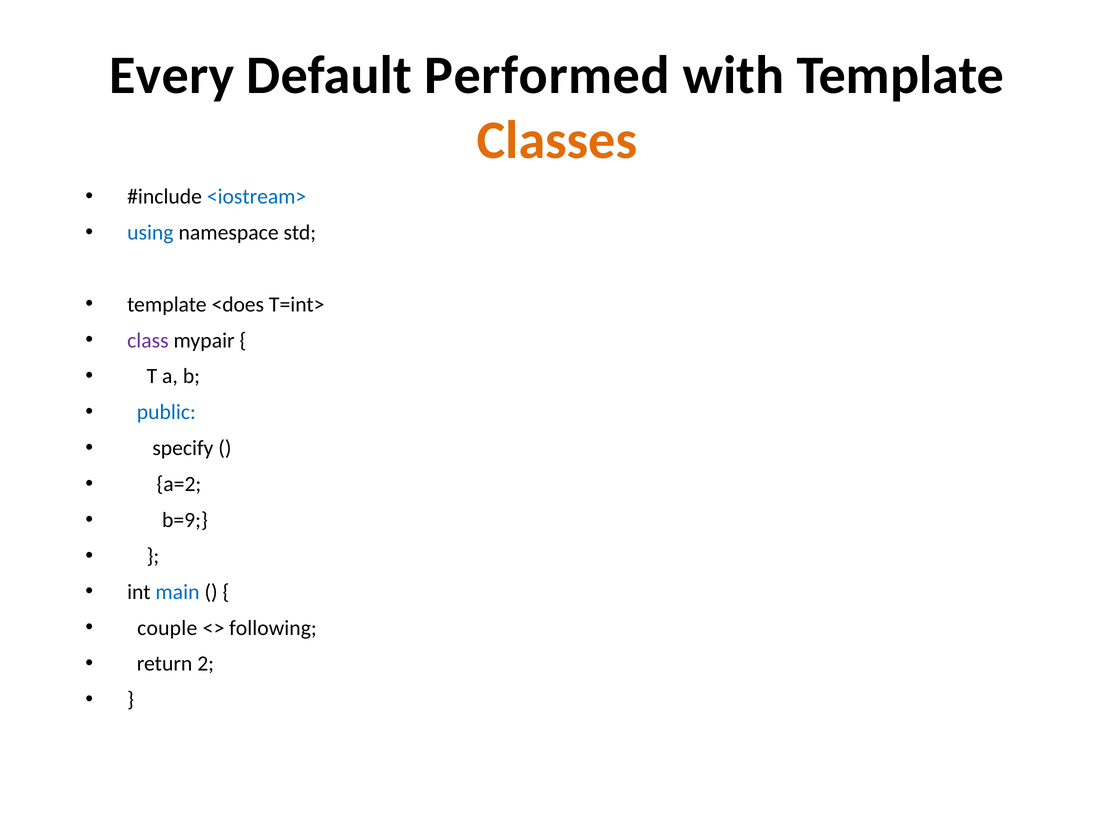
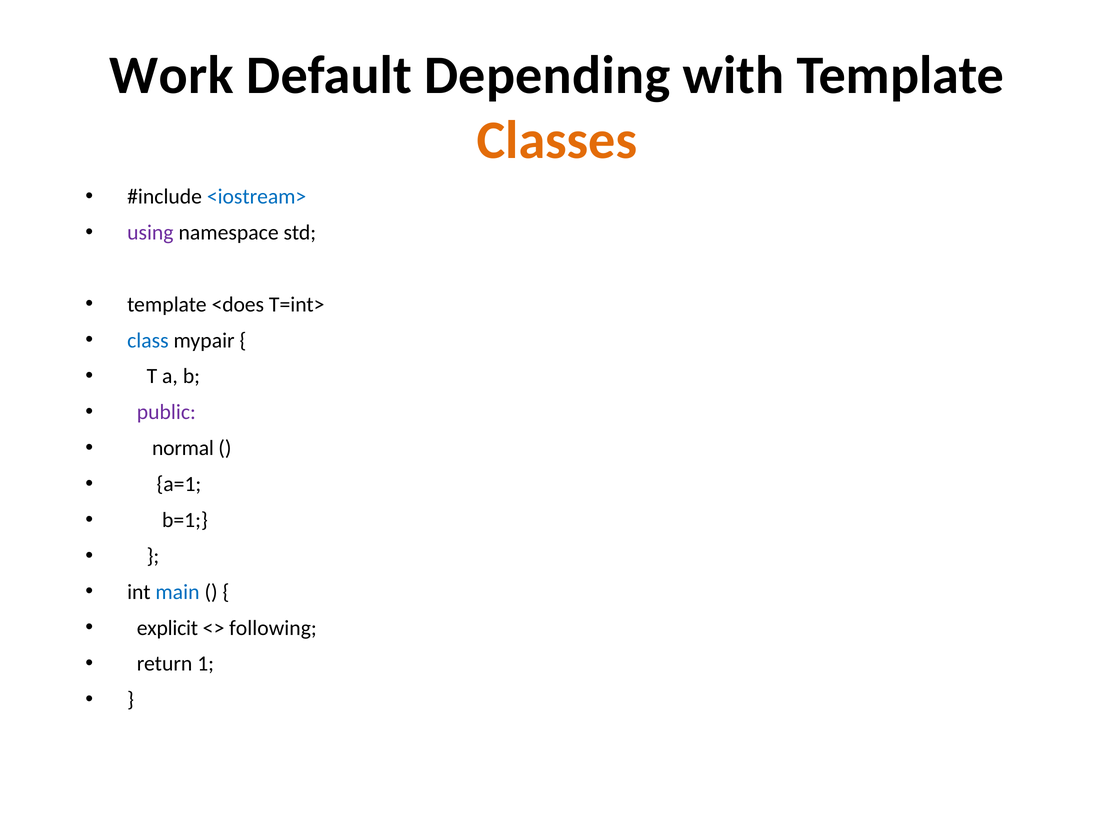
Every: Every -> Work (172, 75)
Performed: Performed -> Depending (547, 75)
using colour: blue -> purple (150, 232)
class colour: purple -> blue (148, 340)
public colour: blue -> purple (166, 412)
specify: specify -> normal (183, 448)
a=2: a=2 -> a=1 (179, 484)
b=9: b=9 -> b=1 (185, 520)
couple: couple -> explicit (167, 628)
2: 2 -> 1 (206, 663)
